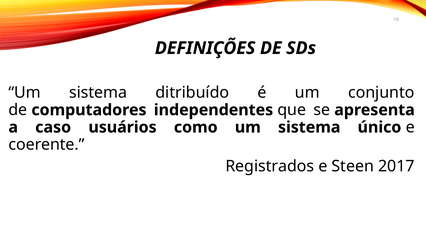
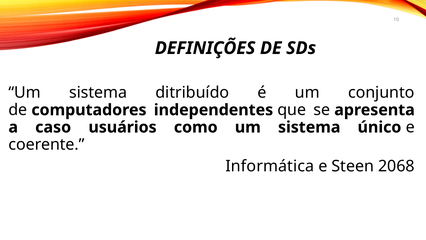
Registrados: Registrados -> Informática (270, 166)
2017: 2017 -> 2068 (396, 166)
